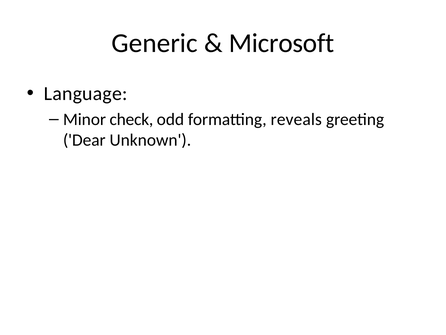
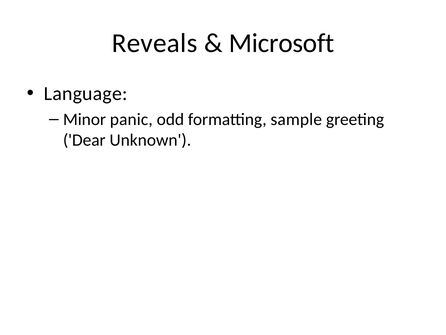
Generic: Generic -> Reveals (155, 43)
check: check -> panic (131, 119)
reveals: reveals -> sample (296, 119)
